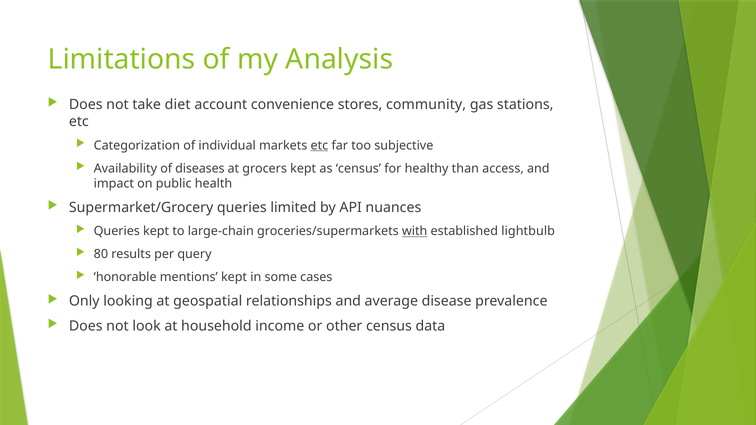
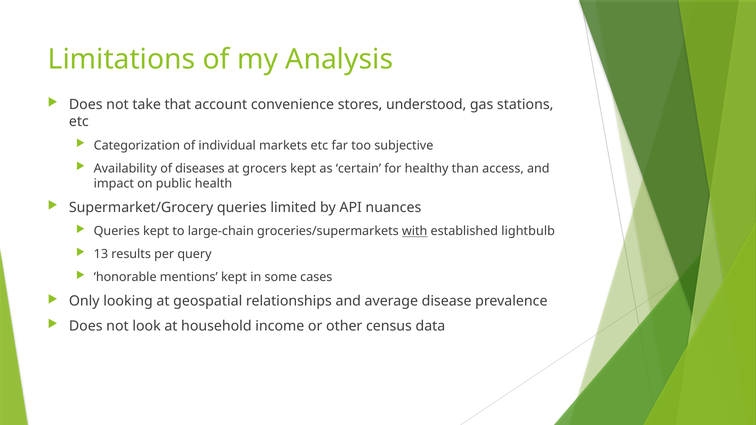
diet: diet -> that (178, 105)
community: community -> understood (426, 105)
etc underline: present -> none (319, 145)
as census: census -> certain (358, 168)
80: 80 -> 13 (101, 254)
